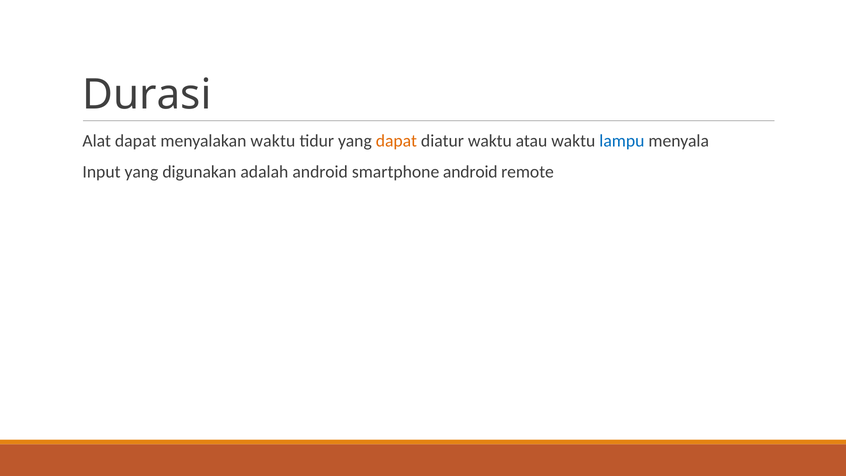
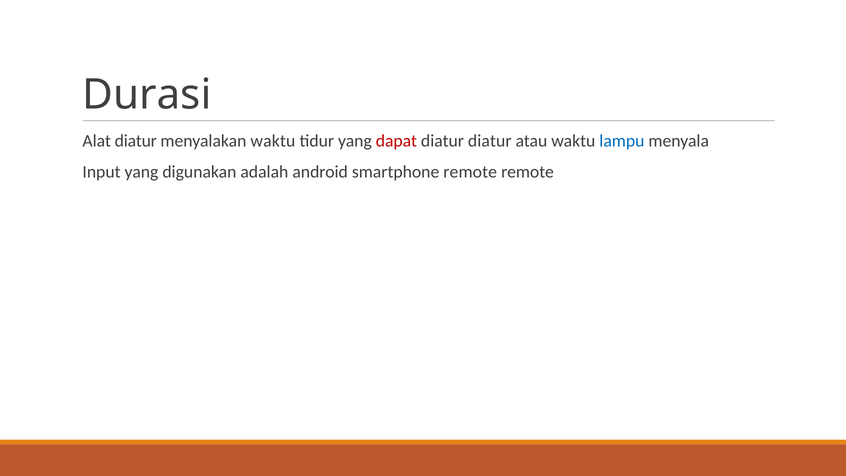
Alat dapat: dapat -> diatur (136, 141)
dapat colour: orange -> red (396, 141)
diatur waktu: waktu -> diatur (490, 141)
smartphone android: android -> remote (470, 172)
